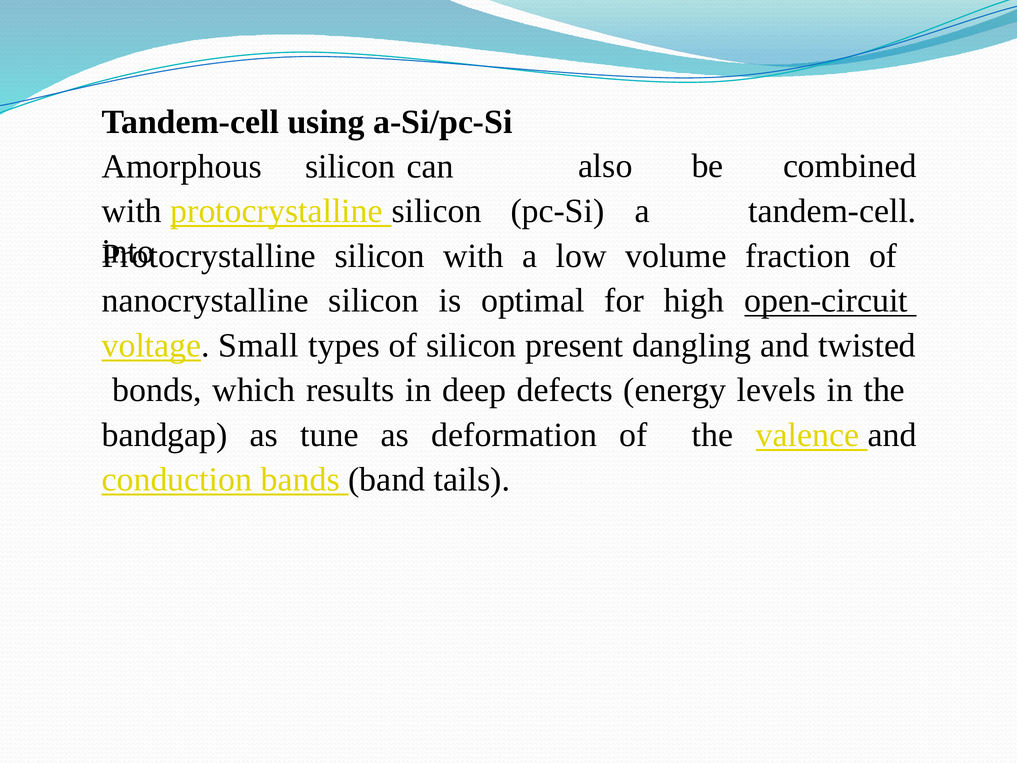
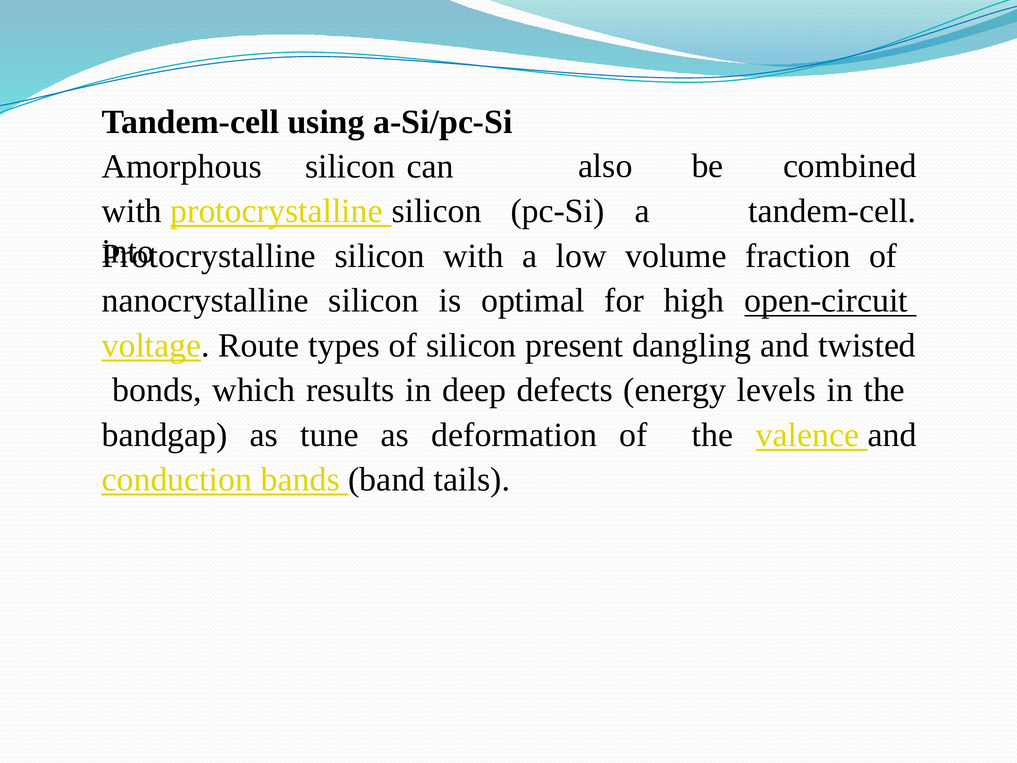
Small: Small -> Route (259, 345)
